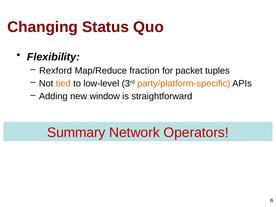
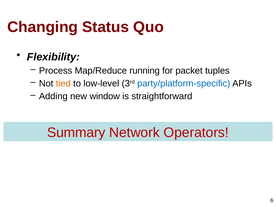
Rexford: Rexford -> Process (56, 71)
fraction: fraction -> running (145, 71)
party/platform-specific colour: orange -> blue (184, 83)
